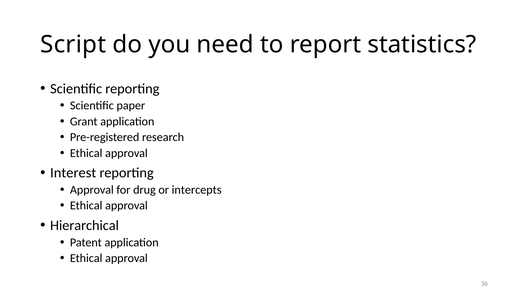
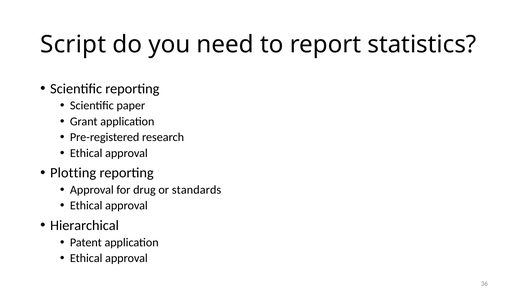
Interest: Interest -> Plotting (73, 173)
intercepts: intercepts -> standards (197, 190)
